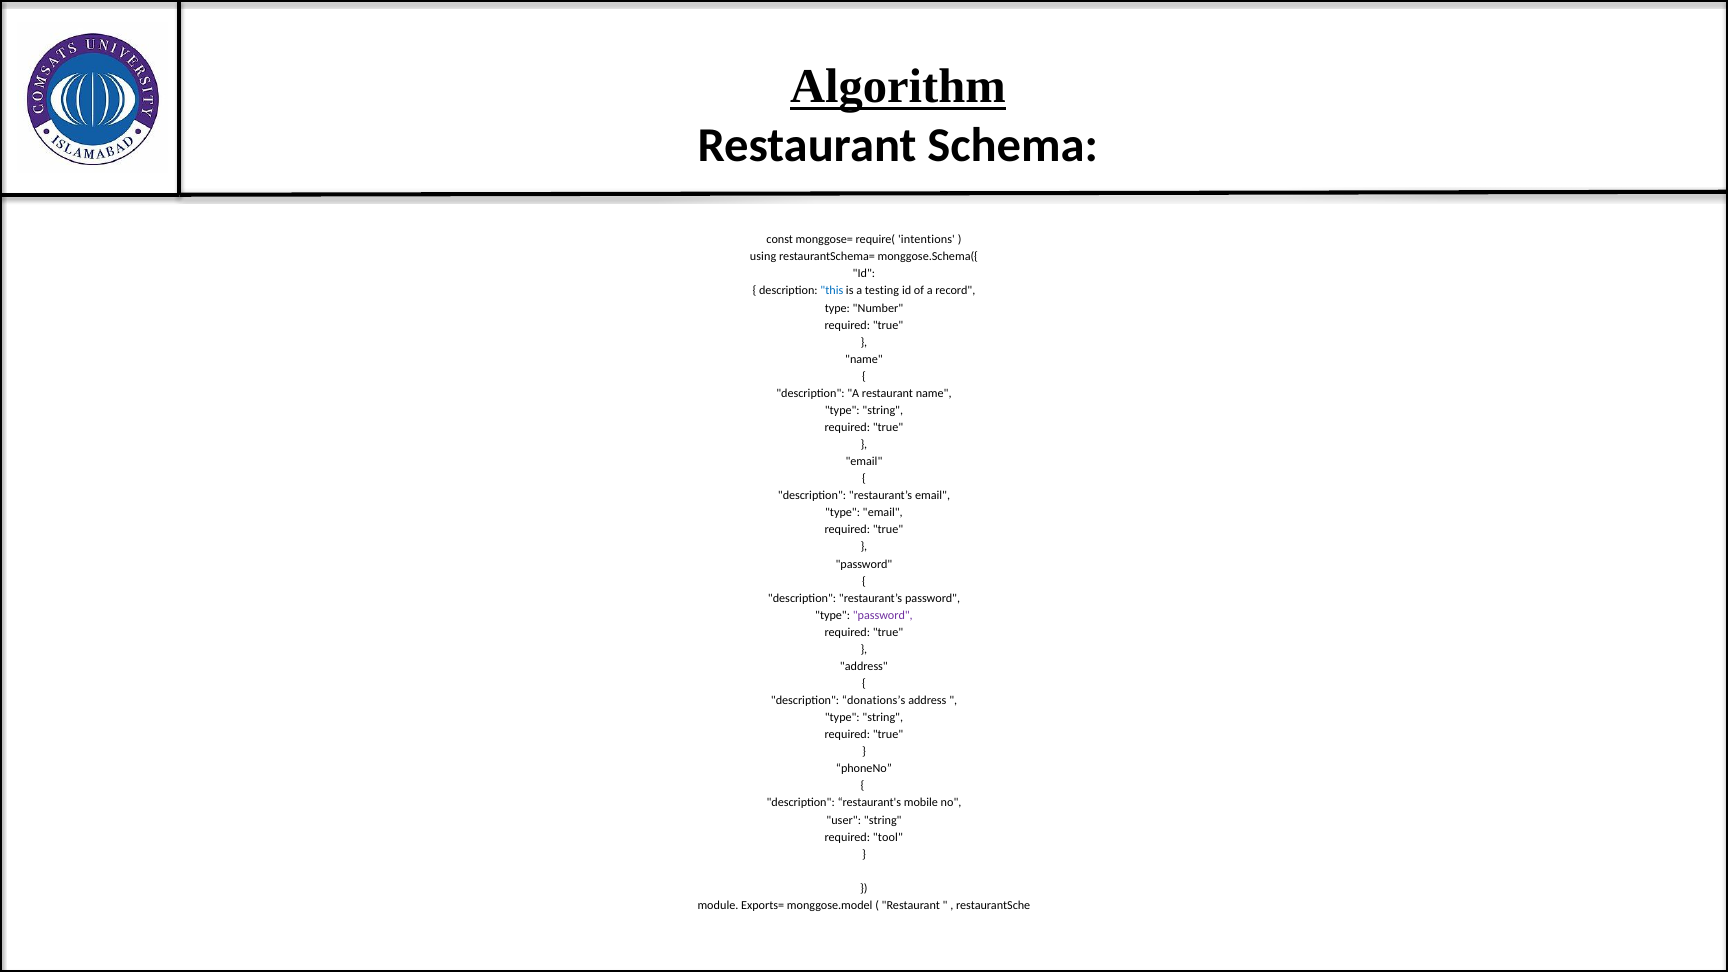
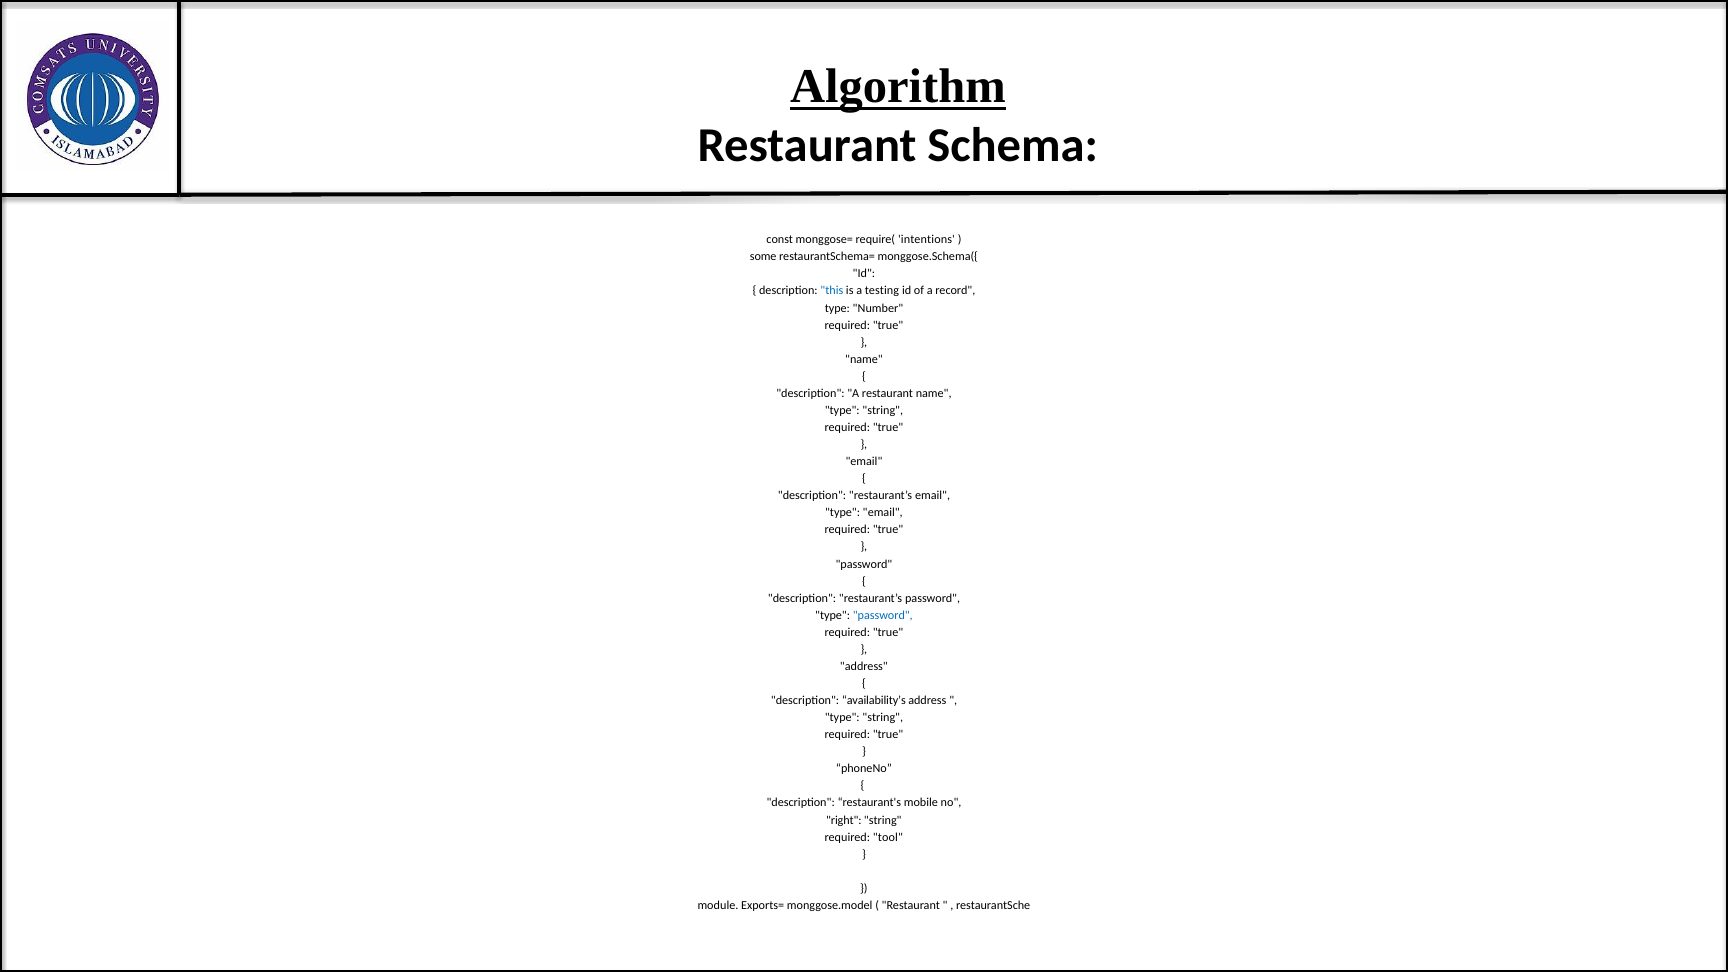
using: using -> some (763, 257)
password colour: purple -> blue (883, 615)
donations’s: donations’s -> availability’s (874, 701)
user: user -> right (844, 820)
